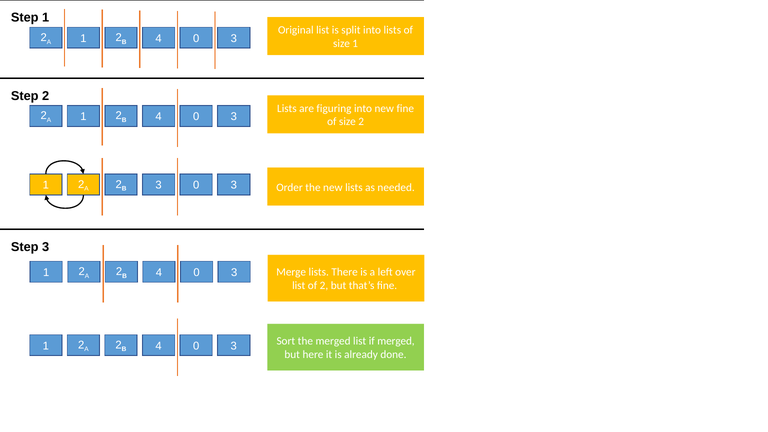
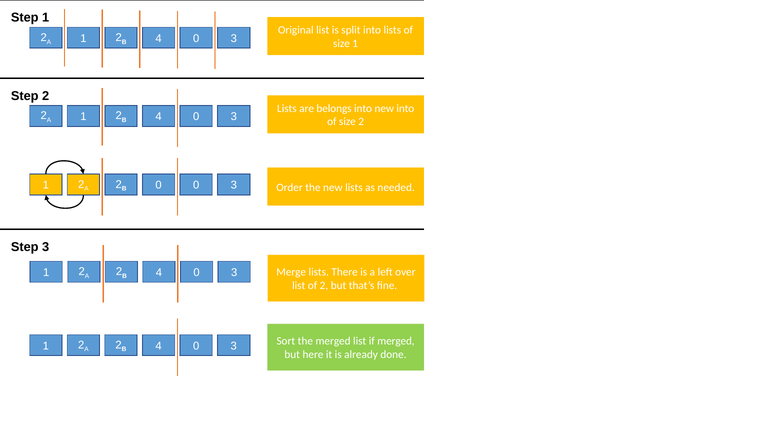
figuring: figuring -> belongs (334, 108)
new fine: fine -> into (405, 108)
3: 3 -> 0 (159, 185)
